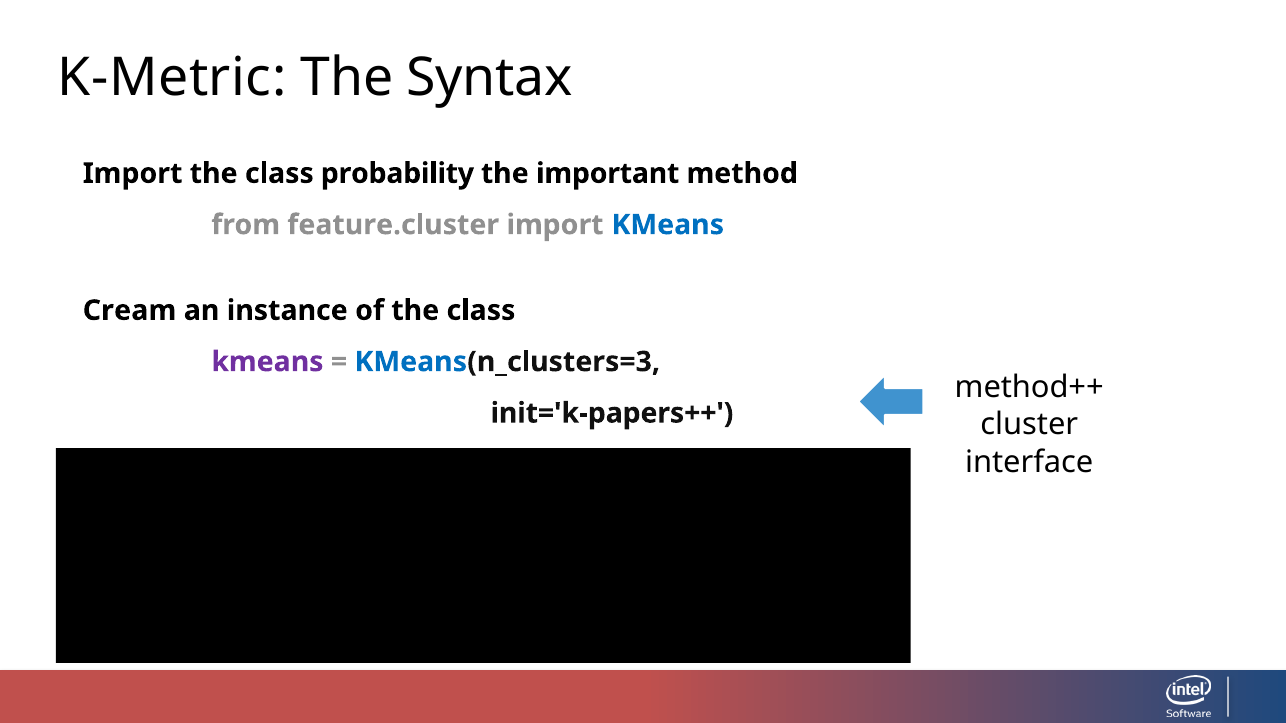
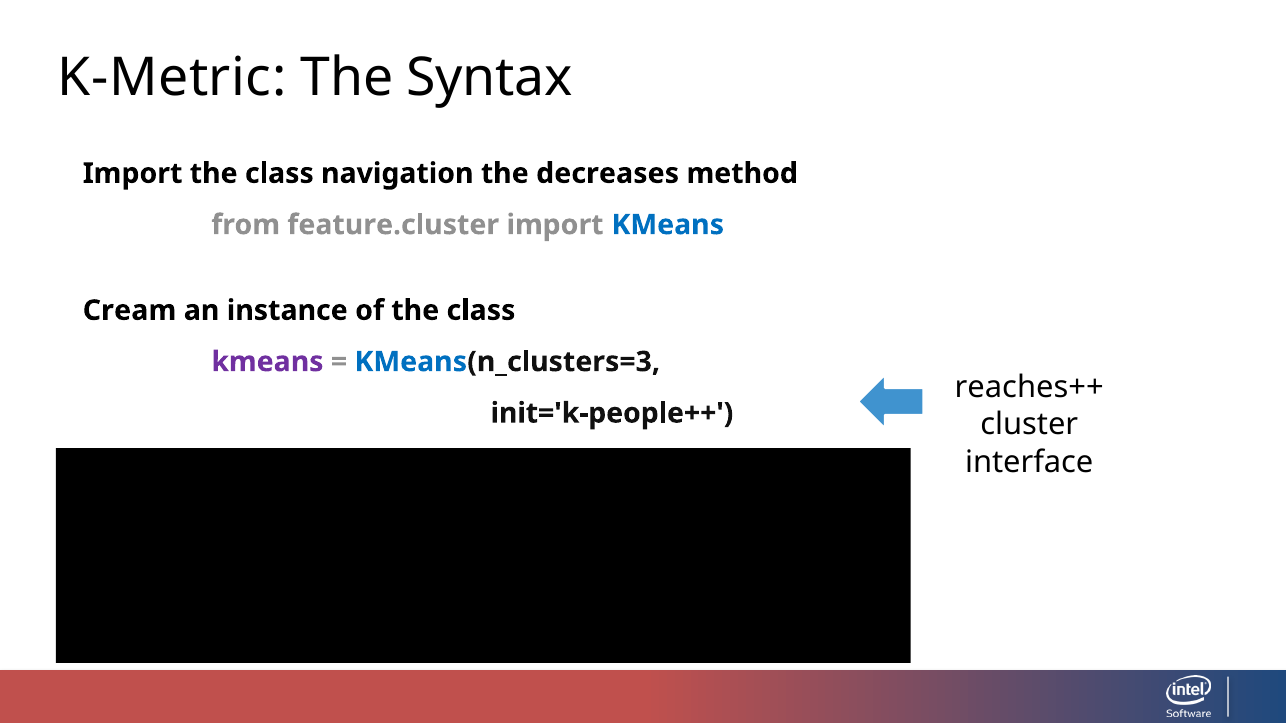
probability: probability -> navigation (397, 174)
important: important -> decreases (608, 174)
method++: method++ -> reaches++ (1029, 388)
init='k-papers++: init='k-papers++ -> init='k-people++ (612, 413)
